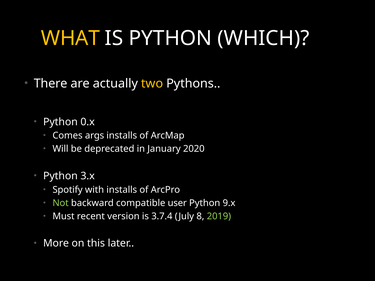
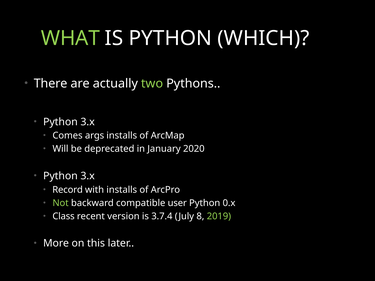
WHAT colour: yellow -> light green (70, 38)
two colour: yellow -> light green (152, 84)
0.x: 0.x -> 3.x (88, 122)
Spotify: Spotify -> Record (68, 190)
9.x: 9.x -> 0.x (229, 203)
Must: Must -> Class (64, 216)
